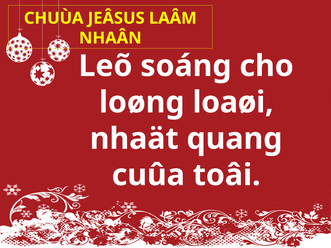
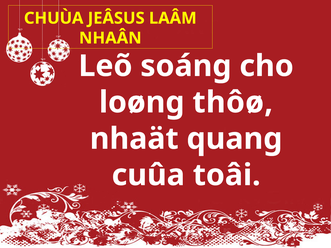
loaøi: loaøi -> thôø (233, 102)
